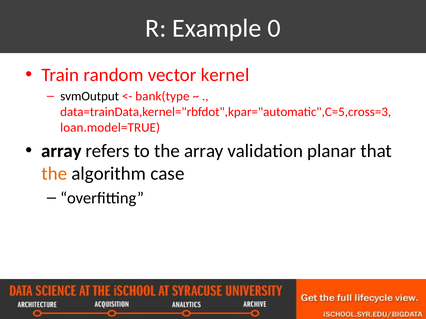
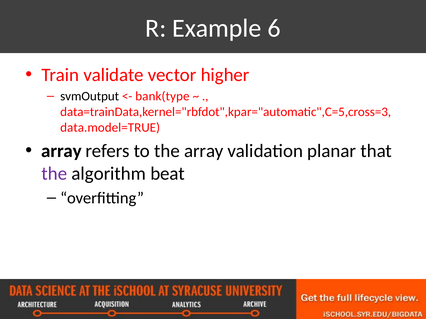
0: 0 -> 6 (274, 28)
random: random -> validate (114, 75)
kernel: kernel -> higher (225, 75)
loan.model=TRUE: loan.model=TRUE -> data.model=TRUE (110, 128)
the colour: orange -> purple (54, 174)
case: case -> beat (168, 174)
